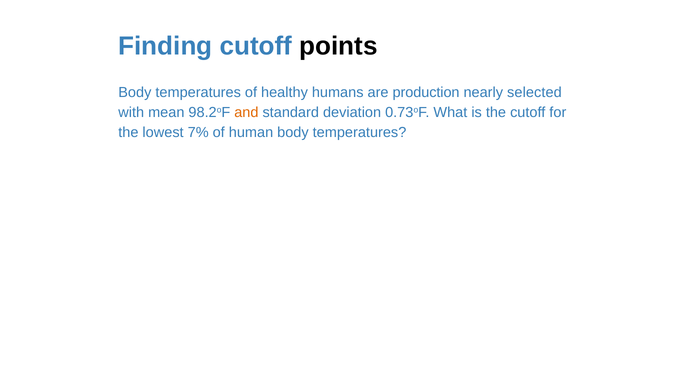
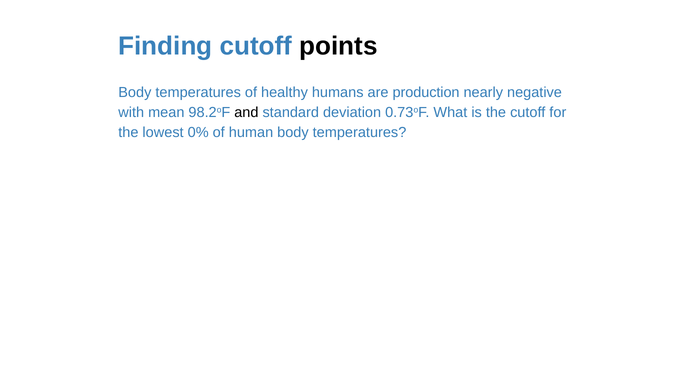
selected: selected -> negative (535, 92)
and colour: orange -> black (246, 112)
7%: 7% -> 0% (198, 132)
